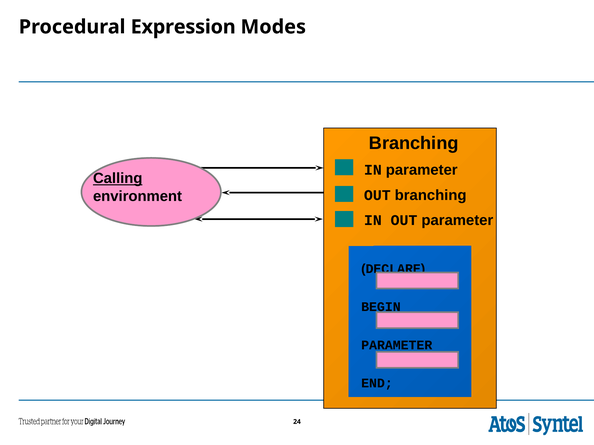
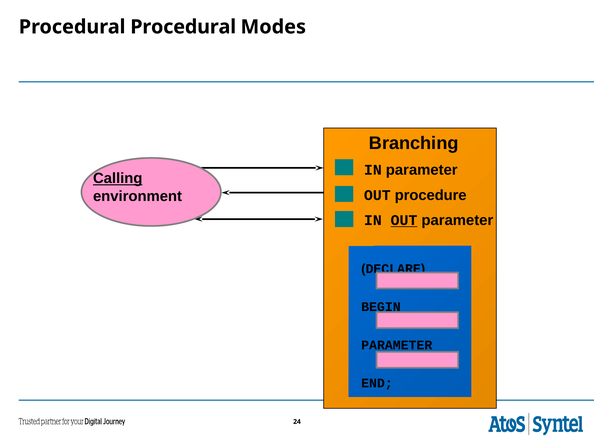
Procedural Expression: Expression -> Procedural (183, 27)
OUT branching: branching -> procedure (431, 195)
OUT underline: none -> present (404, 221)
